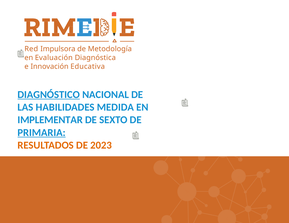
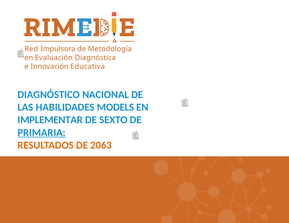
DIAGNÓSTICO underline: present -> none (49, 95)
MEDIDA: MEDIDA -> MODELS (115, 107)
2023: 2023 -> 2063 (101, 145)
